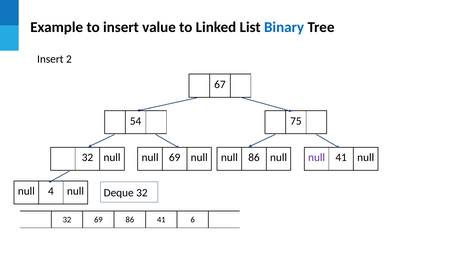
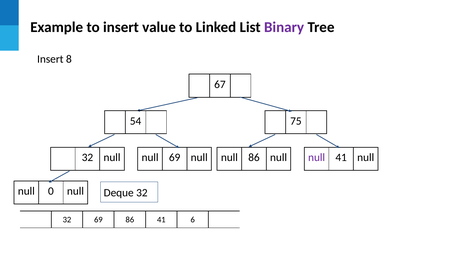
Binary colour: blue -> purple (284, 27)
2: 2 -> 8 (69, 59)
4: 4 -> 0 (51, 191)
